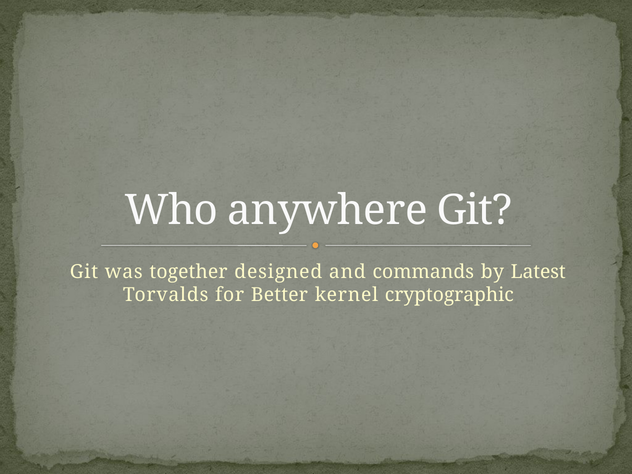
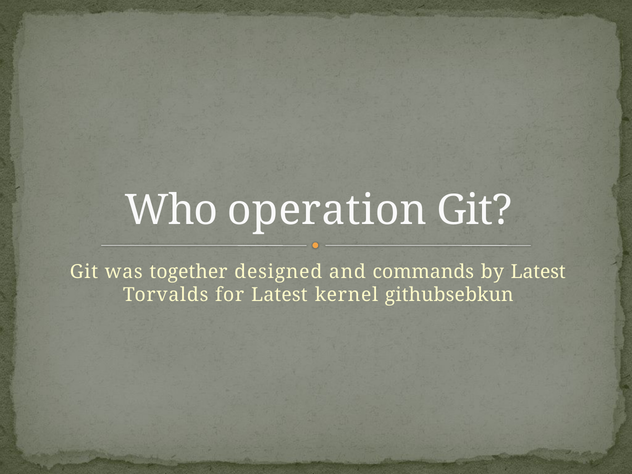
anywhere: anywhere -> operation (327, 211)
for Better: Better -> Latest (279, 295)
cryptographic: cryptographic -> githubsebkun (449, 295)
